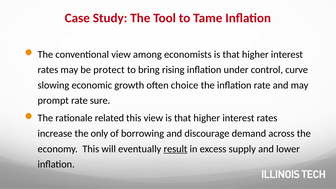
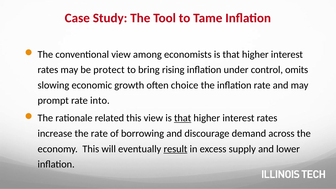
curve: curve -> omits (297, 70)
sure: sure -> into (100, 101)
that underline: none -> present (183, 118)
the only: only -> rate (99, 133)
